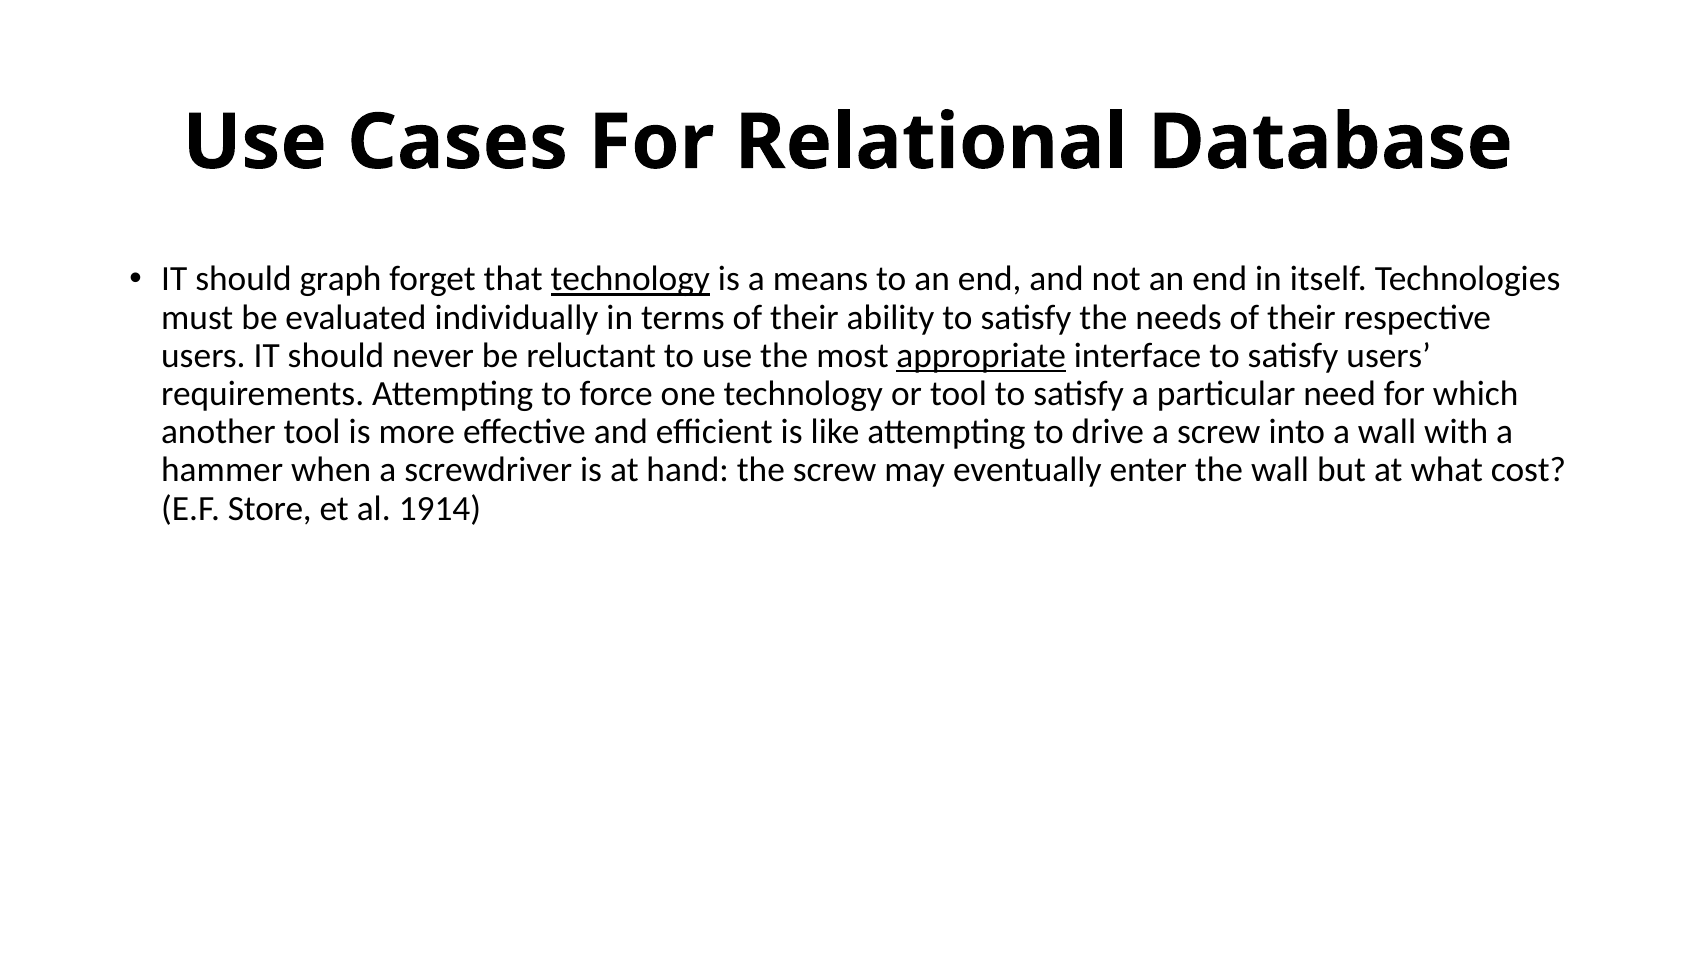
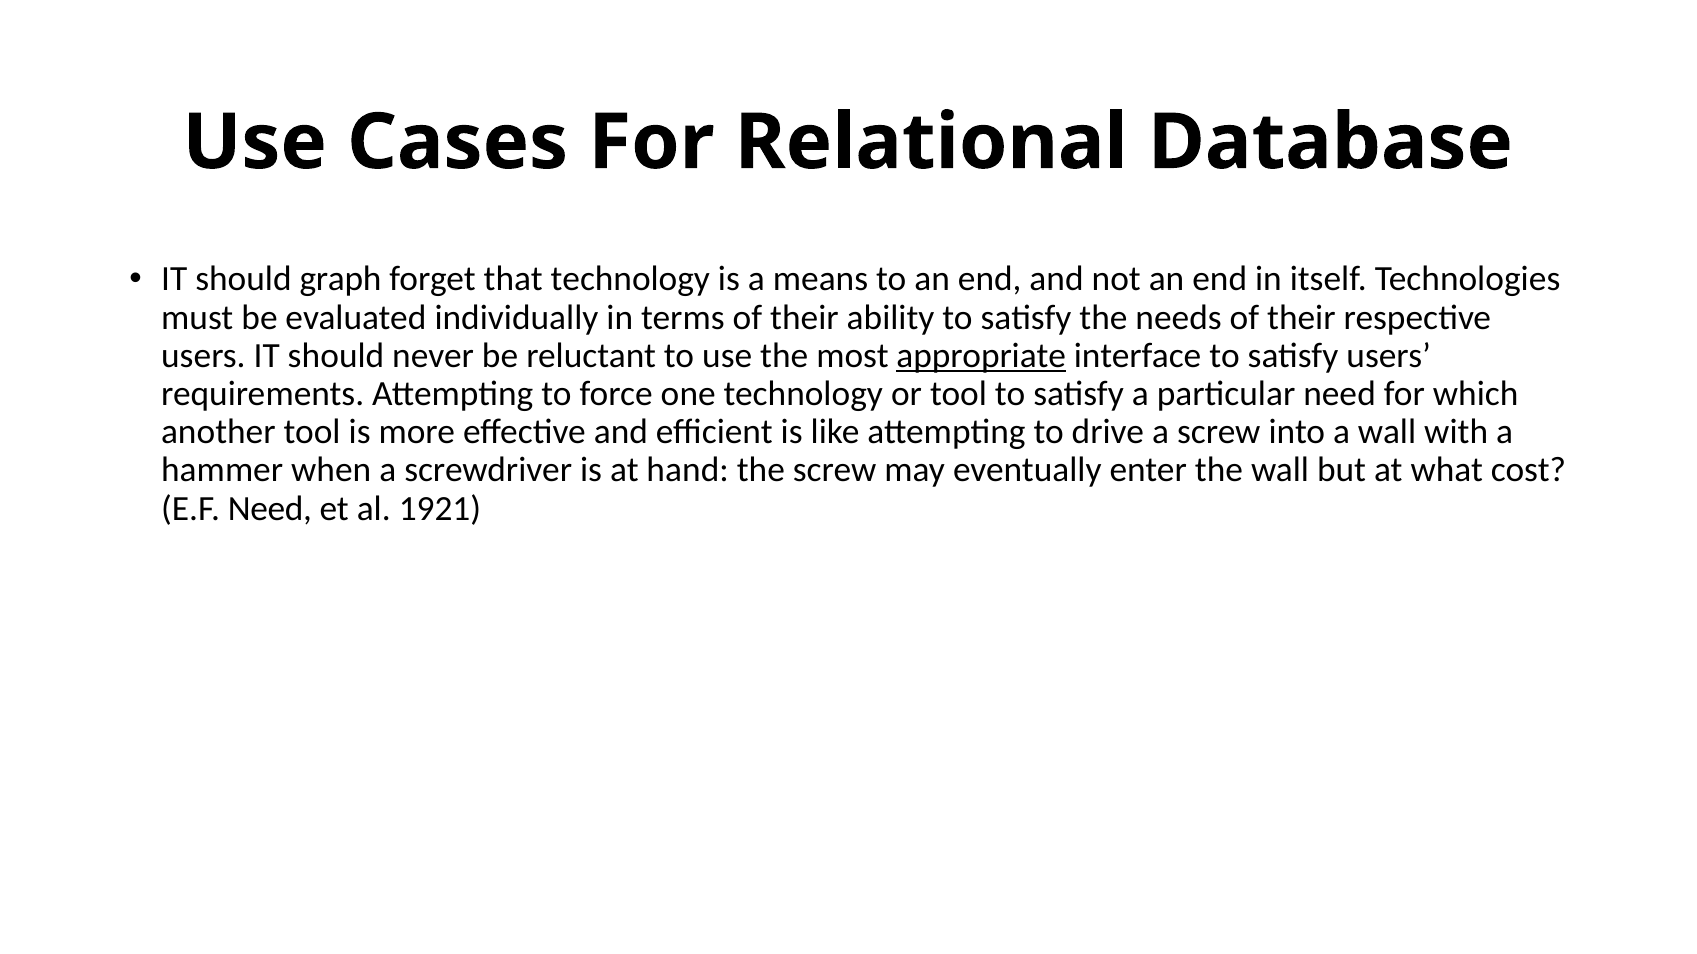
technology underline: present -> none (630, 279)
E.F Store: Store -> Need (270, 509)
1914: 1914 -> 1921 (440, 509)
